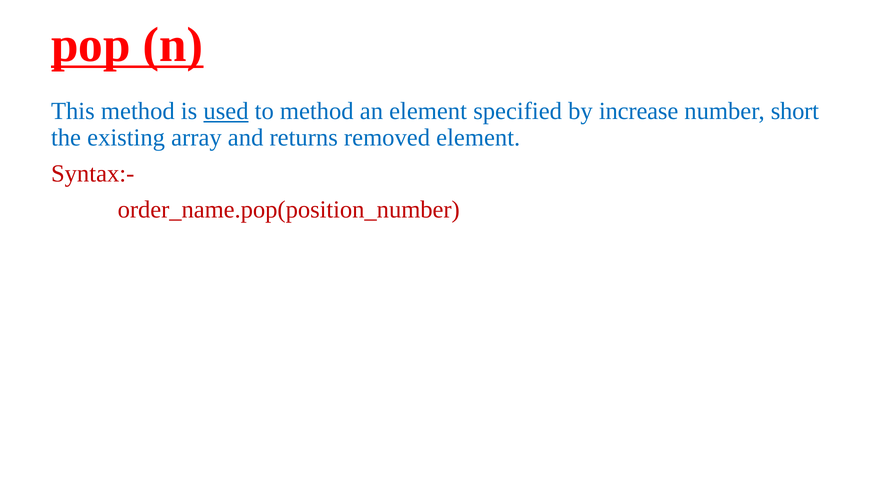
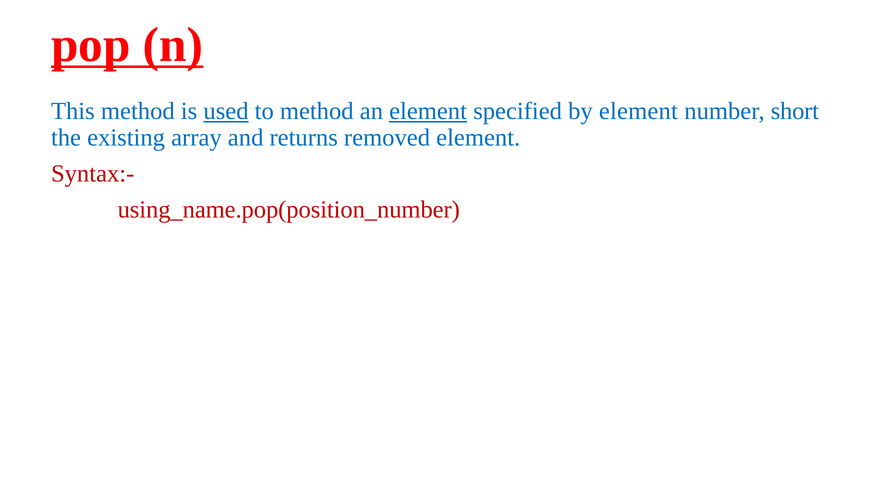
element underline: none -> present (428, 111)
by increase: increase -> element (638, 111)
order_name.pop(position_number: order_name.pop(position_number -> using_name.pop(position_number (289, 209)
